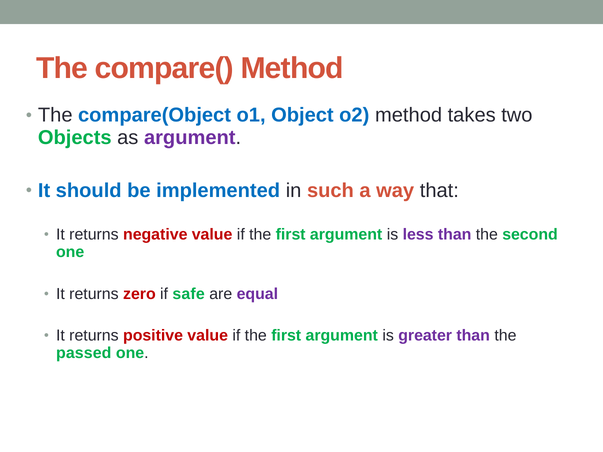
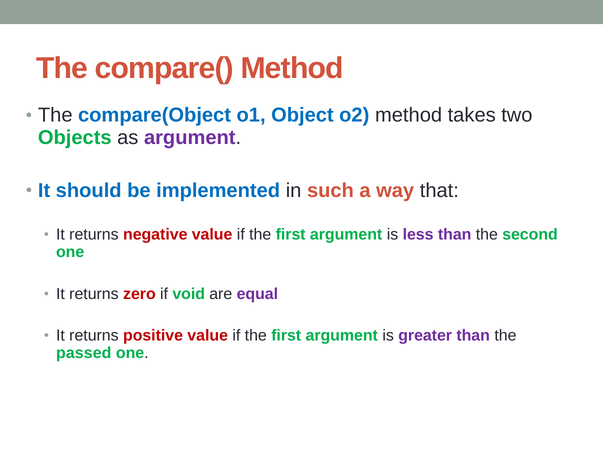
safe: safe -> void (189, 294)
